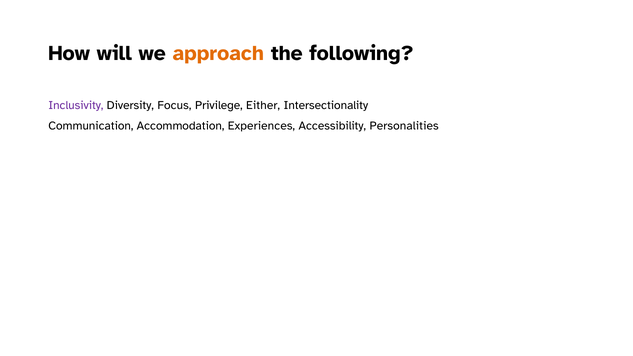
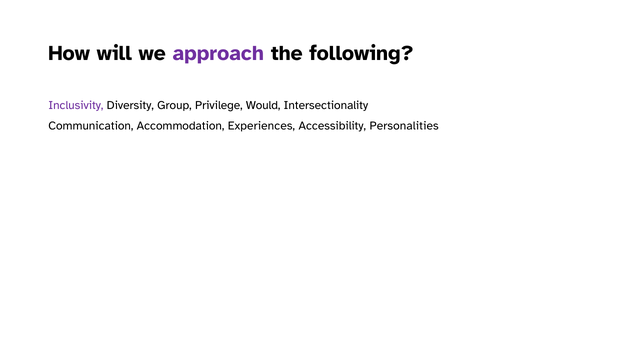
approach colour: orange -> purple (218, 53)
Focus: Focus -> Group (174, 105)
Either: Either -> Would (263, 105)
